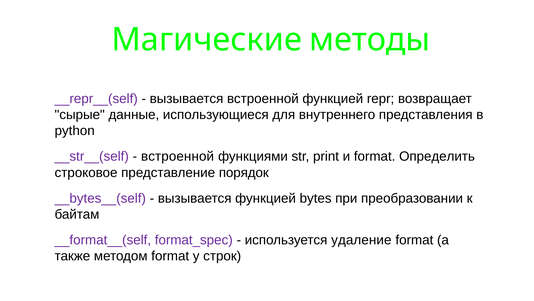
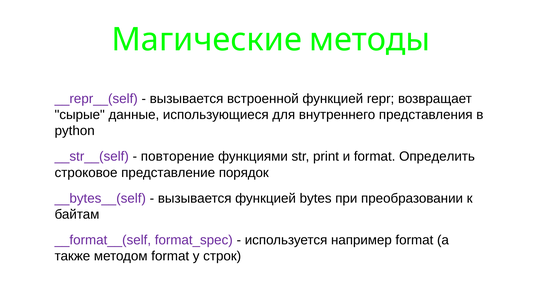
встроенной: встроенной -> повторение (178, 156)
удаление: удаление -> например (361, 240)
